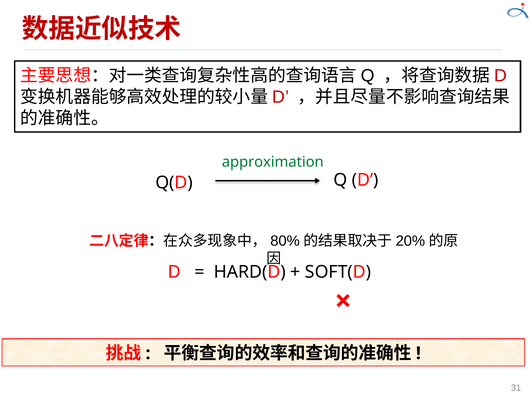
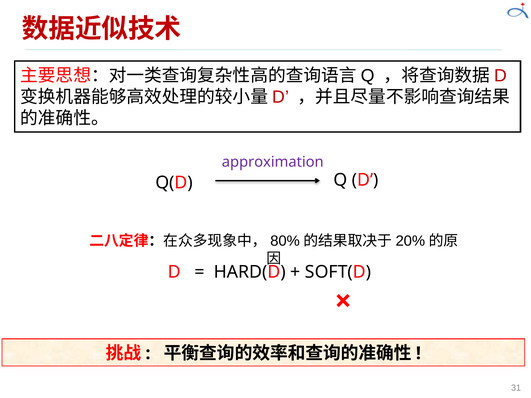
approximation colour: green -> purple (273, 162)
